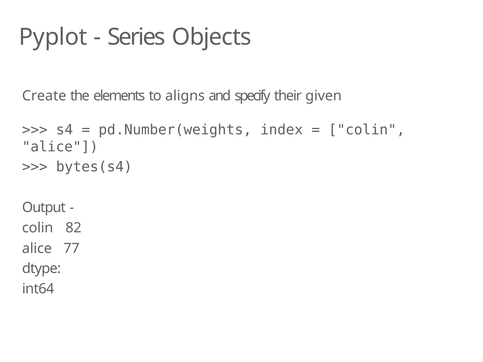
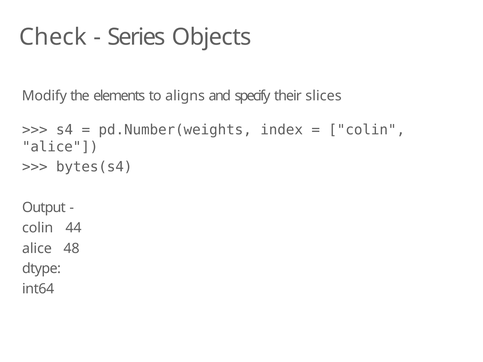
Pyplot: Pyplot -> Check (53, 37)
Create: Create -> Modify (44, 96)
given: given -> slices (323, 96)
82: 82 -> 44 (74, 228)
77: 77 -> 48 (71, 249)
